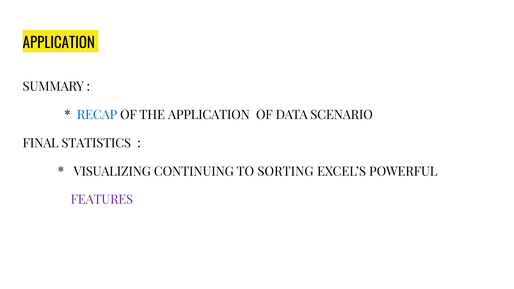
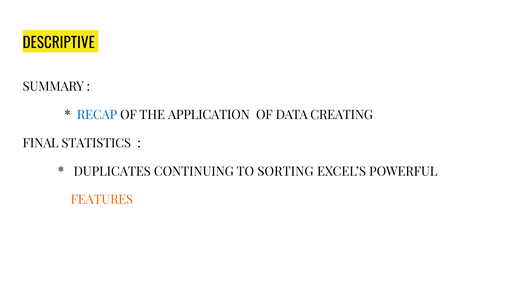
APPLICATION: APPLICATION -> DESCRIPTIVE (59, 43)
SCENARIO: SCENARIO -> CREATING (342, 115)
VISUALIZING: VISUALIZING -> DUPLICATES (112, 172)
FEATURES colour: purple -> orange (102, 200)
